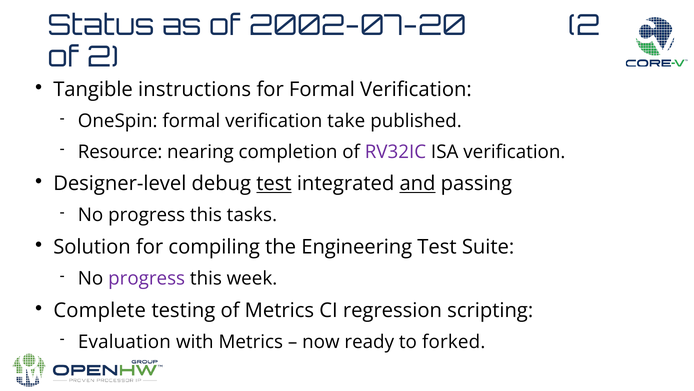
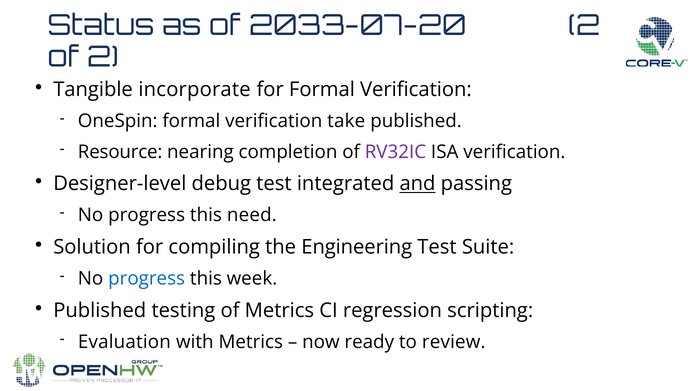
2002-07-20: 2002-07-20 -> 2033-07-20 (358, 26)
instructions: instructions -> incorporate (195, 89)
test underline: present -> none (274, 183)
tasks: tasks -> need (252, 215)
progress colour: purple -> blue (147, 278)
Complete: Complete -> Published (100, 310)
forked: forked -> review (454, 341)
